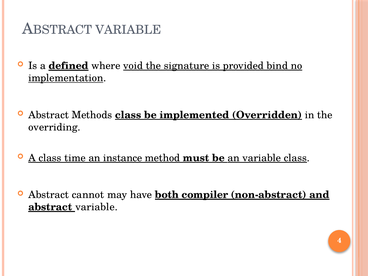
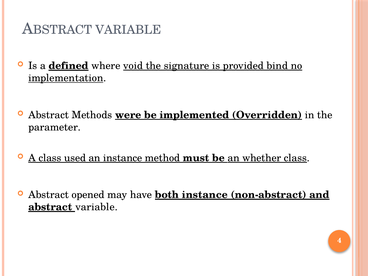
Methods class: class -> were (128, 115)
overriding: overriding -> parameter (54, 127)
time: time -> used (75, 158)
an variable: variable -> whether (262, 158)
cannot: cannot -> opened (88, 195)
both compiler: compiler -> instance (205, 195)
